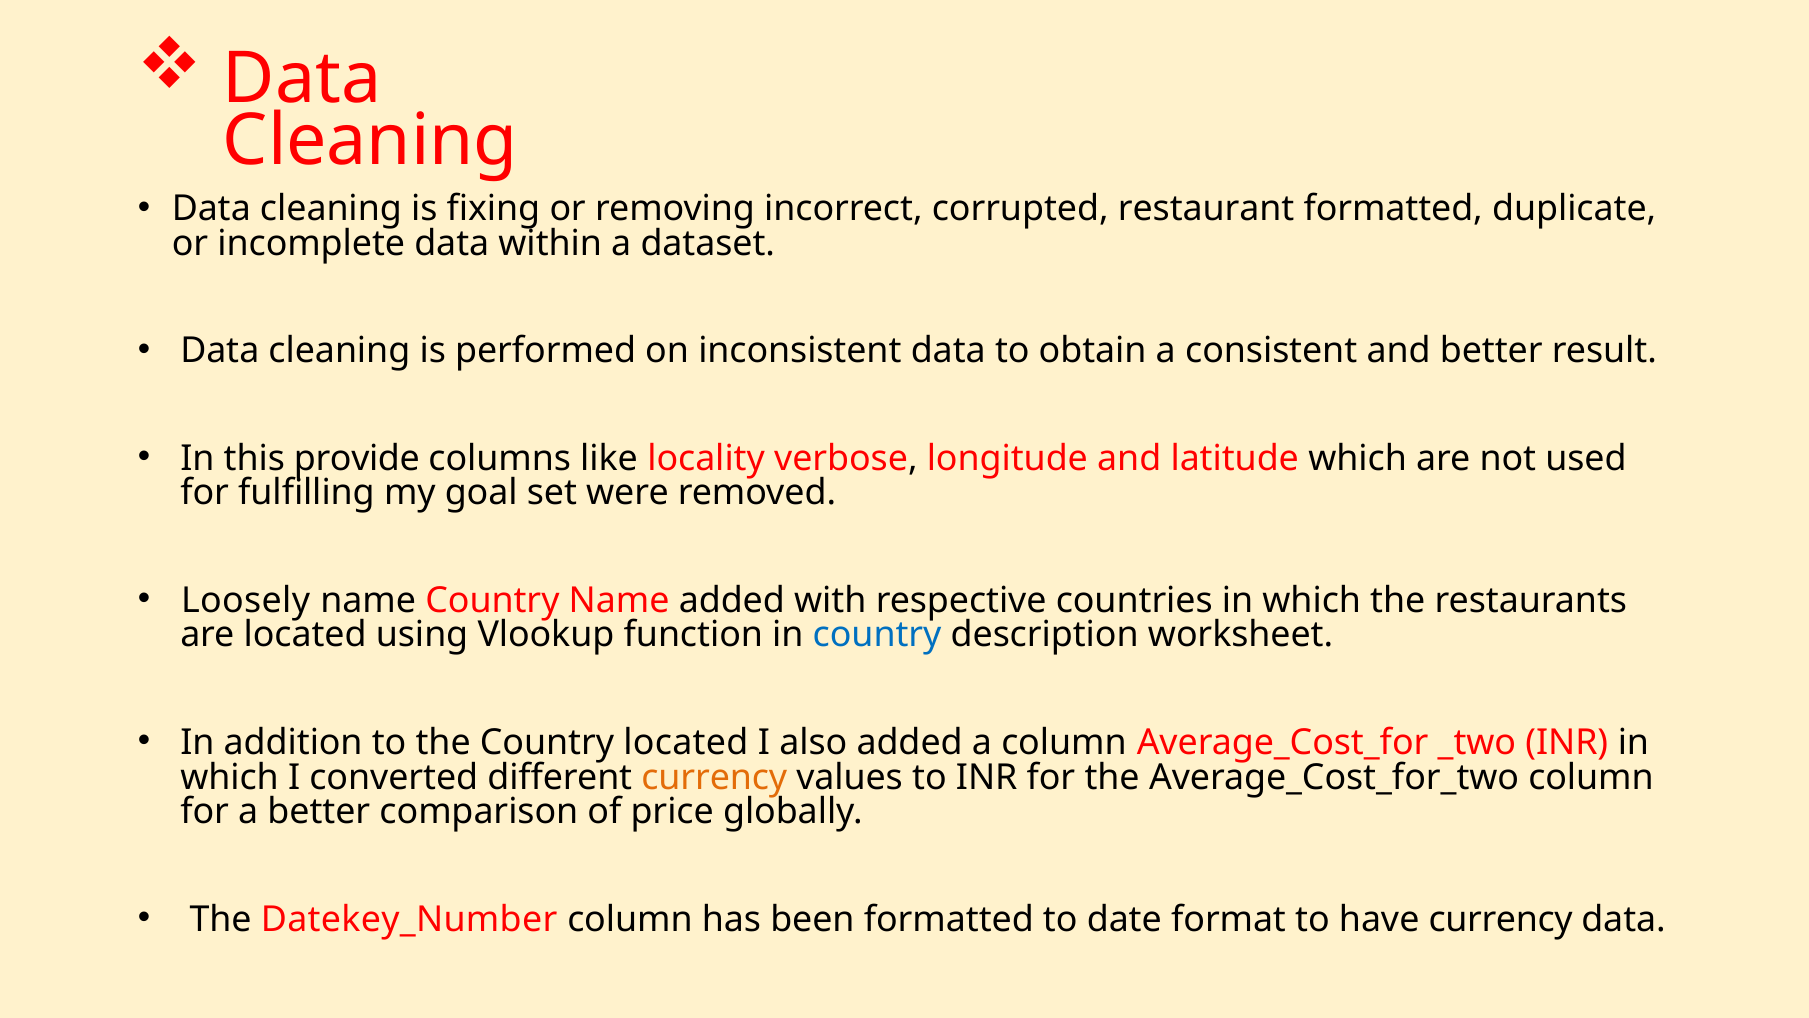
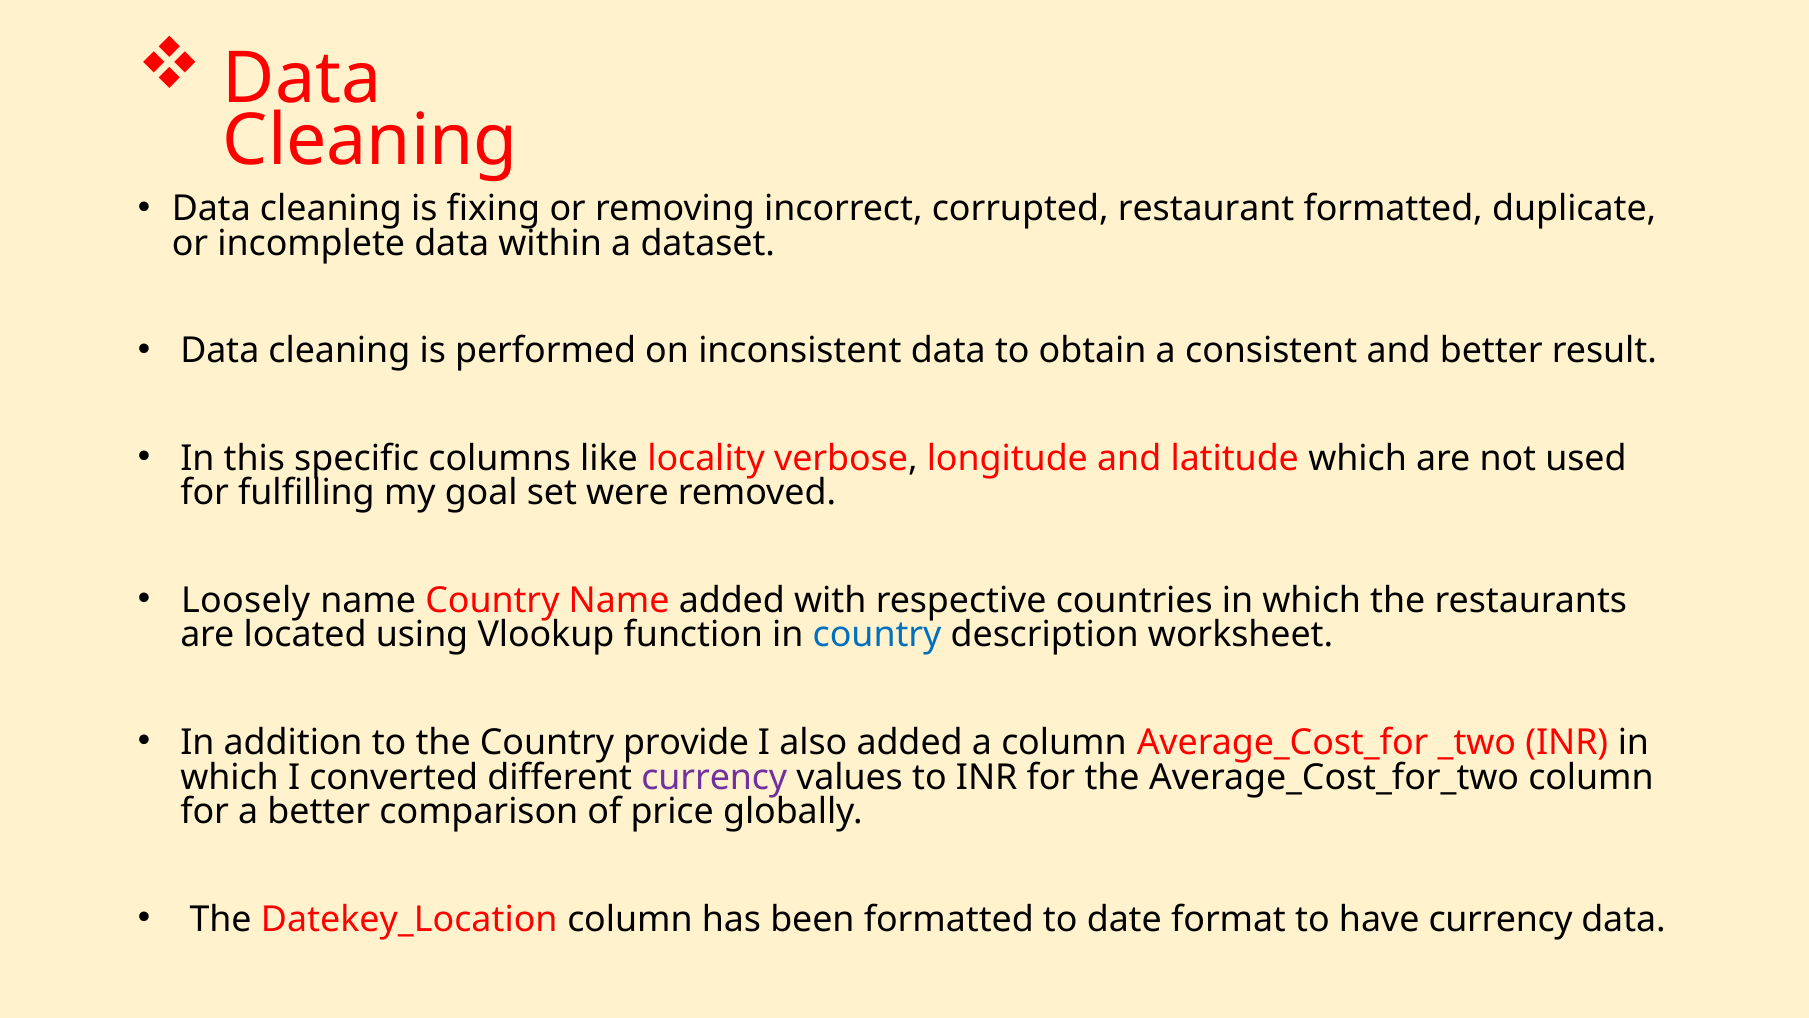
provide: provide -> specific (357, 458)
Country located: located -> provide (686, 742)
currency colour: orange -> purple (714, 777)
Datekey_Number: Datekey_Number -> Datekey_Location (409, 919)
